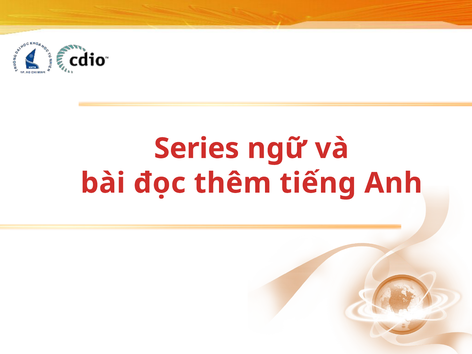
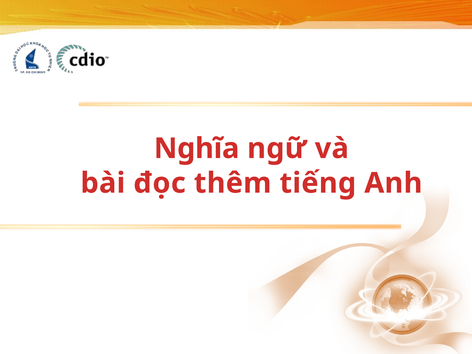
Series: Series -> Nghĩa (197, 148)
